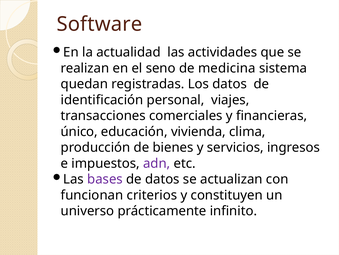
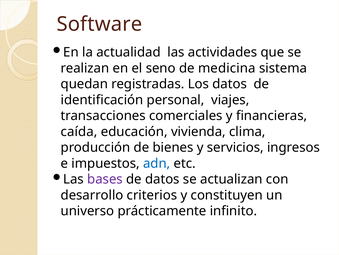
único: único -> caída (79, 131)
adn colour: purple -> blue (157, 163)
funcionan: funcionan -> desarrollo (92, 195)
